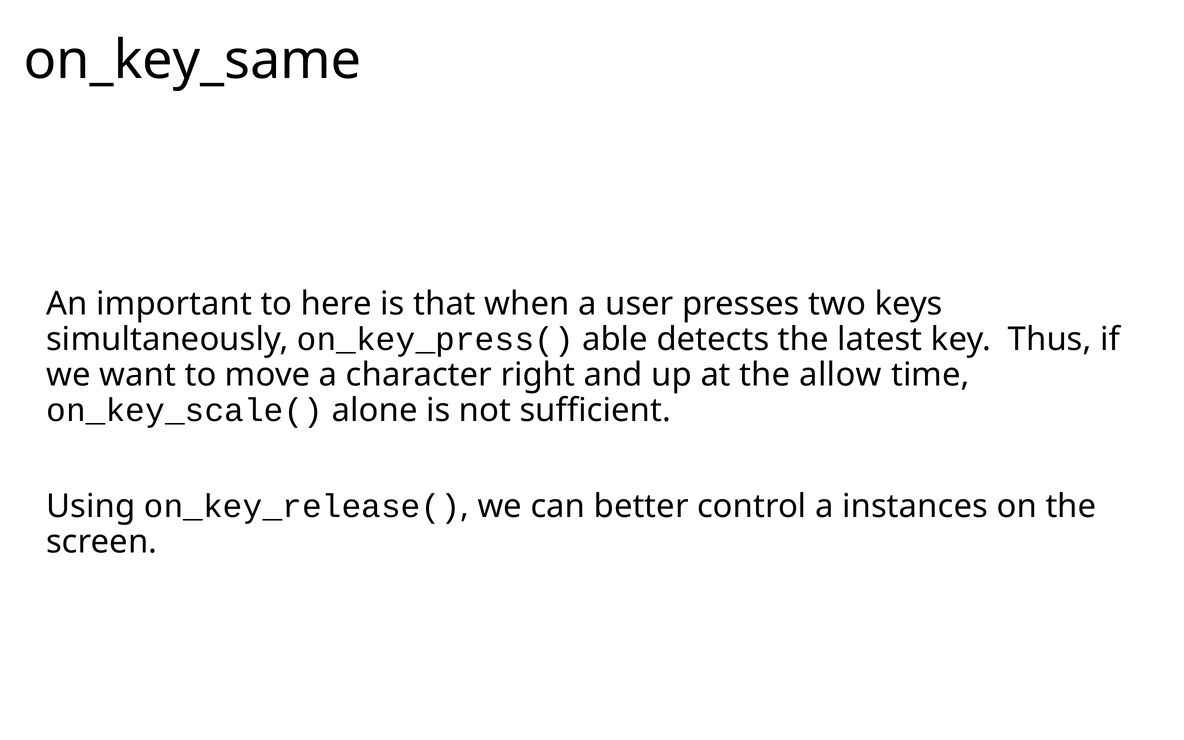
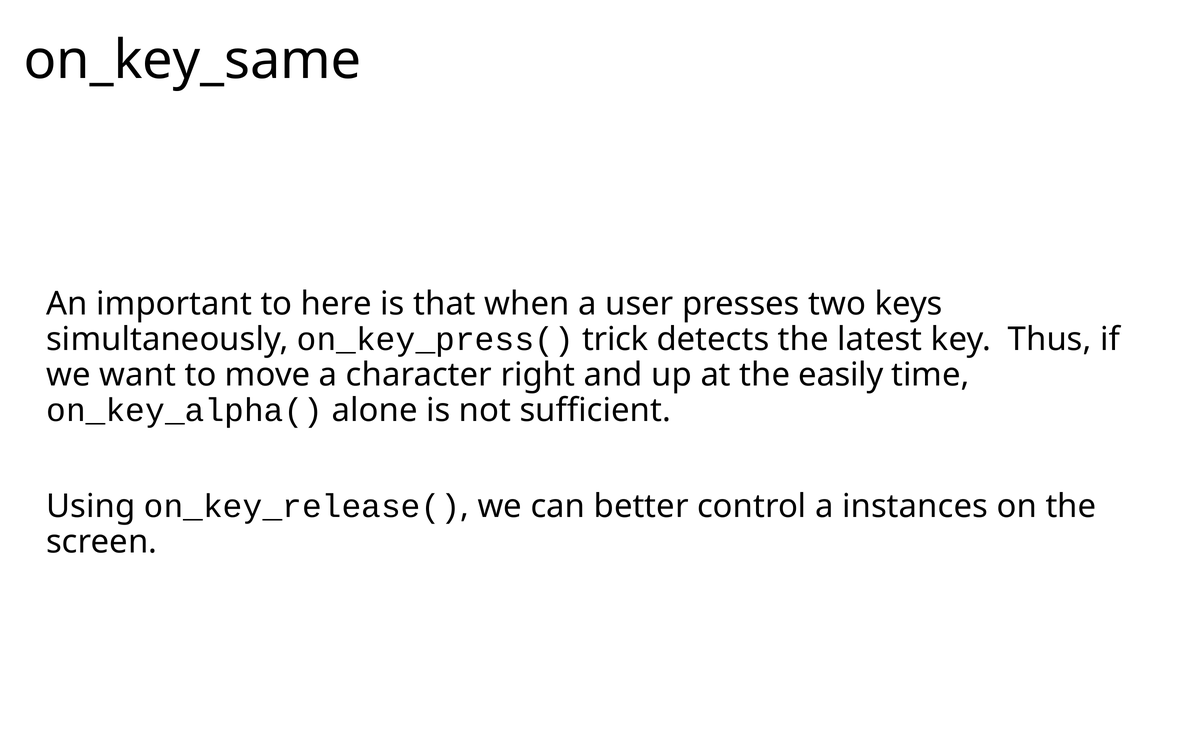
able: able -> trick (615, 339)
allow: allow -> easily (841, 375)
on_key_scale(: on_key_scale( -> on_key_alpha( (185, 410)
